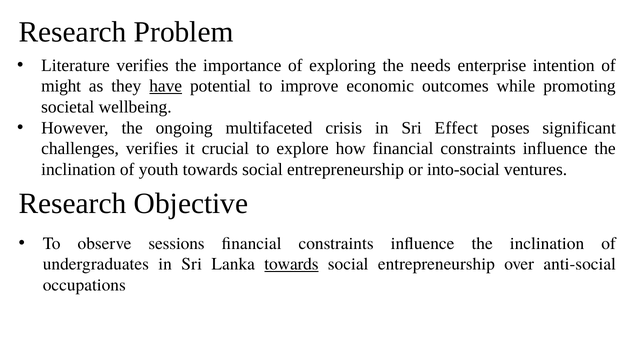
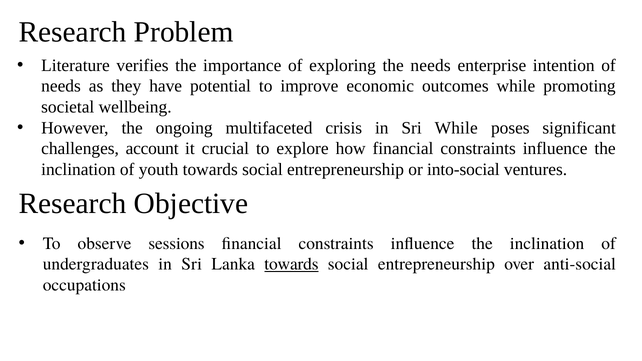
might: might -> needs (61, 86)
have underline: present -> none (166, 86)
Sri Effect: Effect -> While (456, 128)
challenges verifies: verifies -> account (152, 149)
